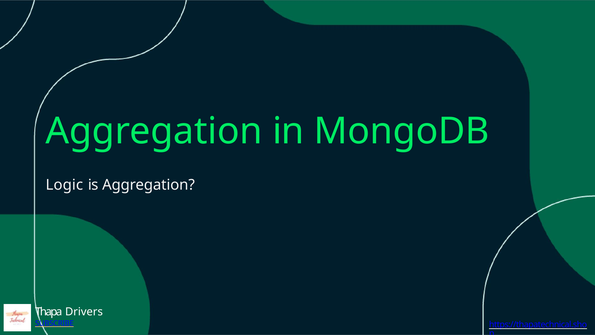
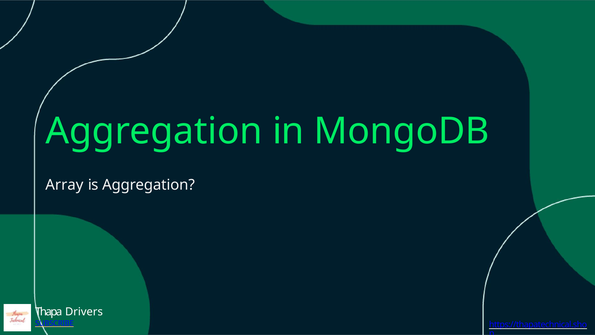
Logic: Logic -> Array (64, 185)
